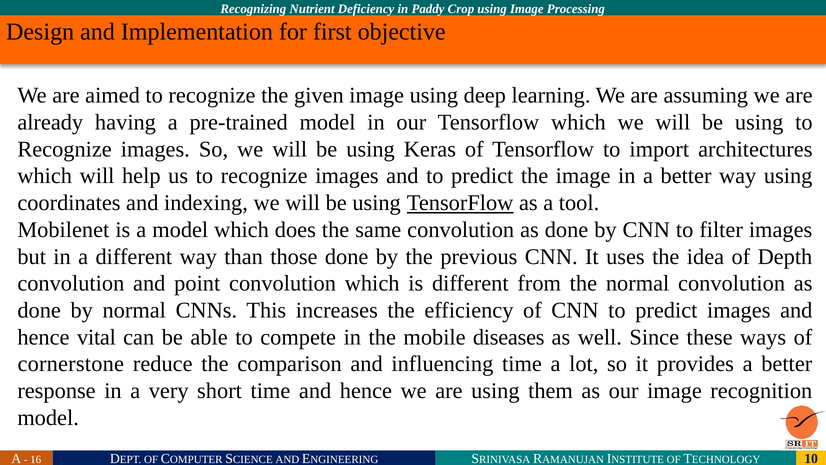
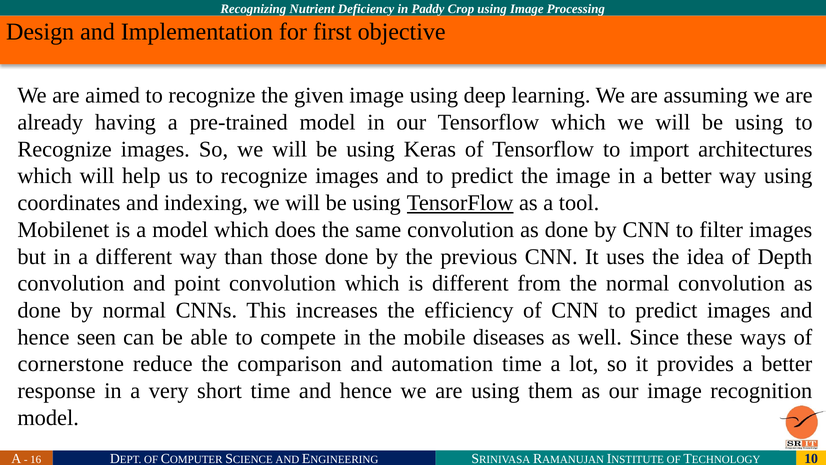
vital: vital -> seen (96, 337)
influencing: influencing -> automation (442, 364)
